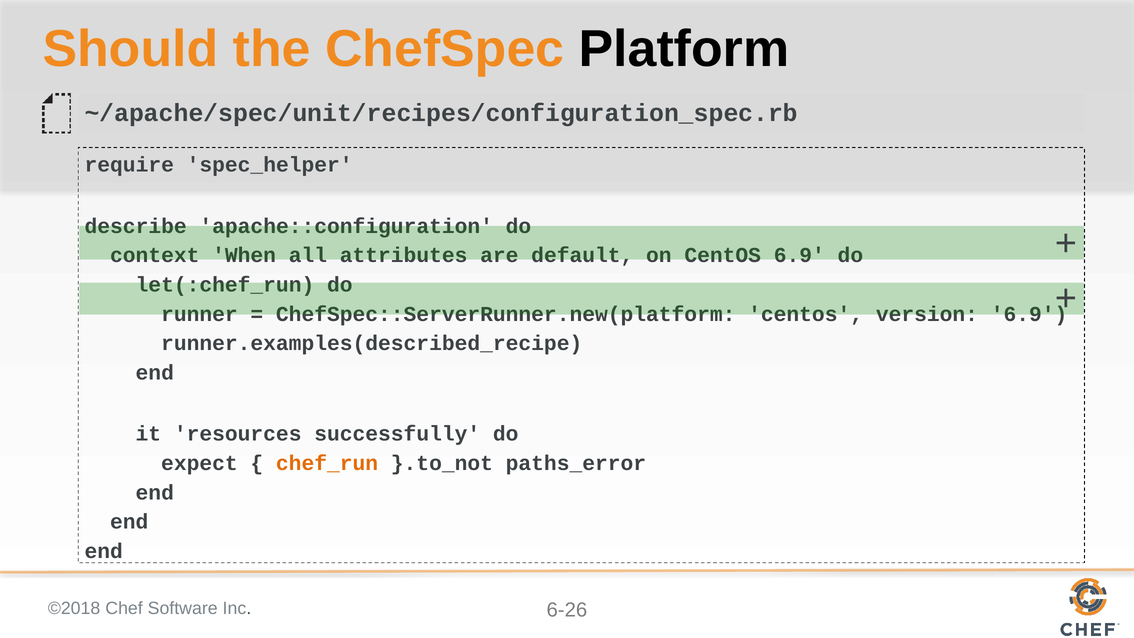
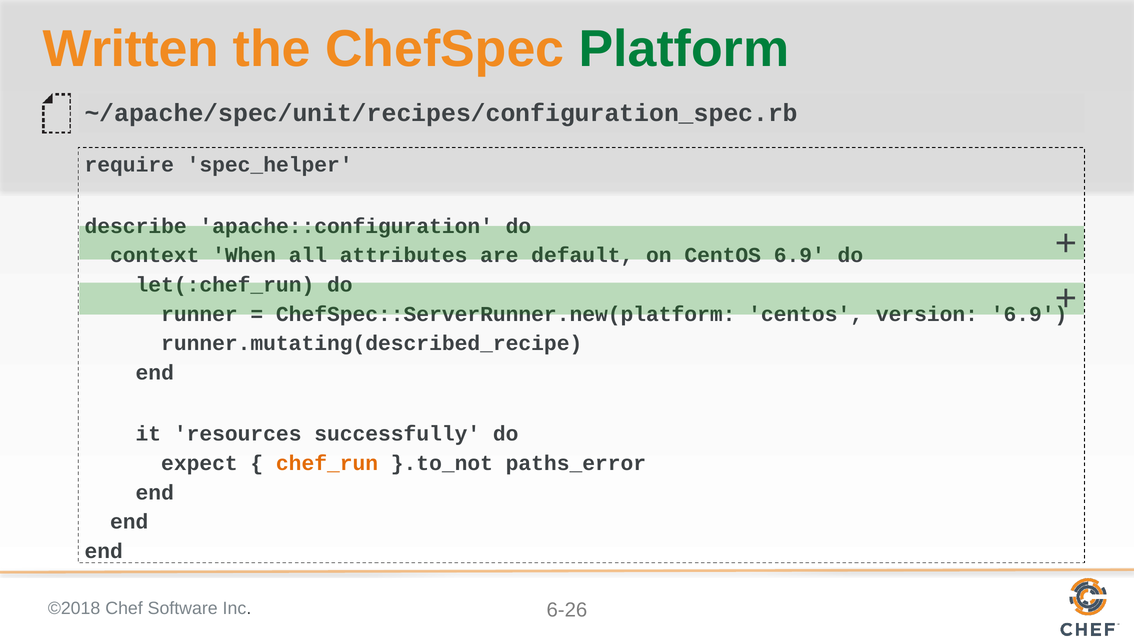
Should: Should -> Written (131, 49)
Platform colour: black -> green (684, 49)
runner.examples(described_recipe: runner.examples(described_recipe -> runner.mutating(described_recipe (372, 343)
